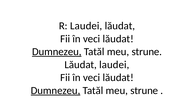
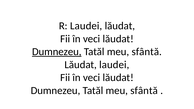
strune: strune -> sfântă (147, 52)
Dumnezeu underline: present -> none (56, 91)
strune: strune -> sfântă (144, 91)
